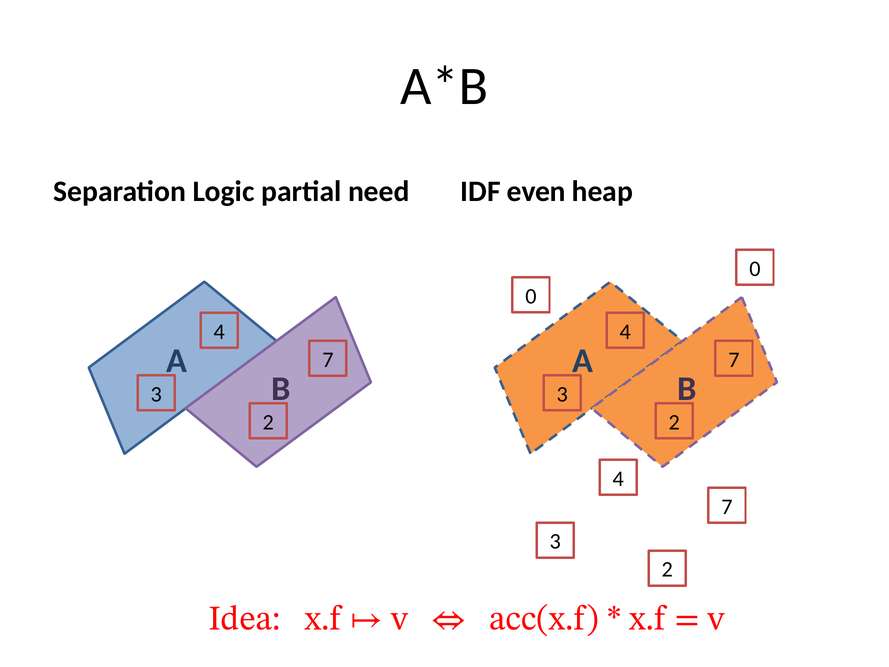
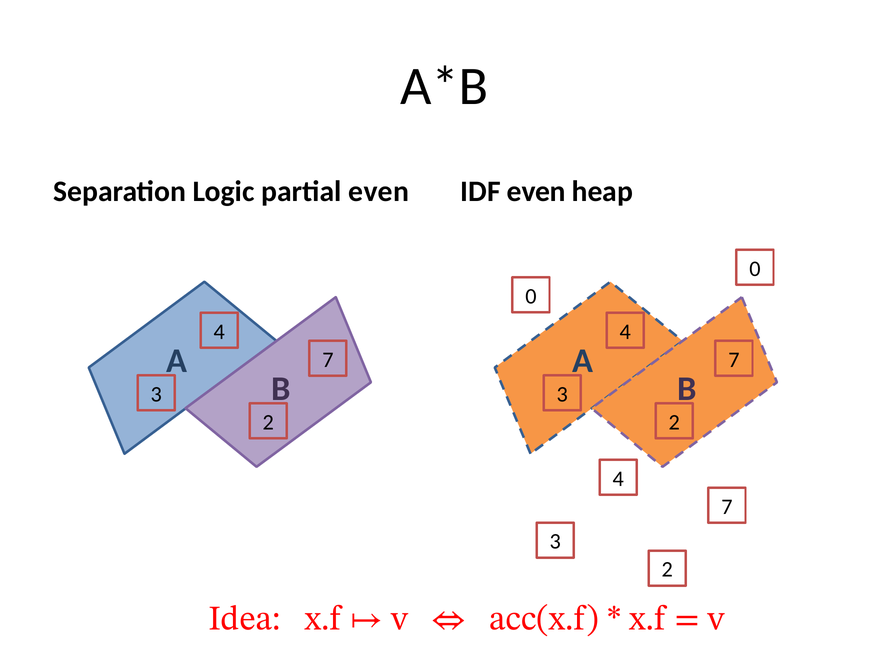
partial need: need -> even (379, 191)
